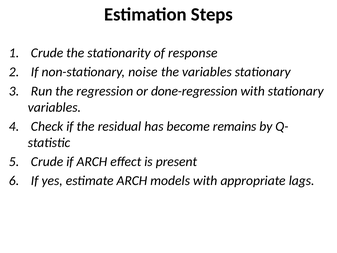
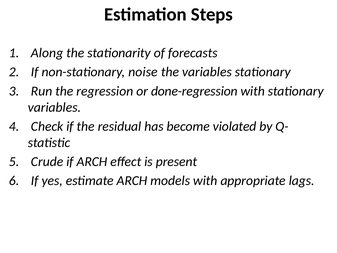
Crude: Crude -> Along (47, 53)
response: response -> forecasts (193, 53)
remains: remains -> violated (235, 126)
